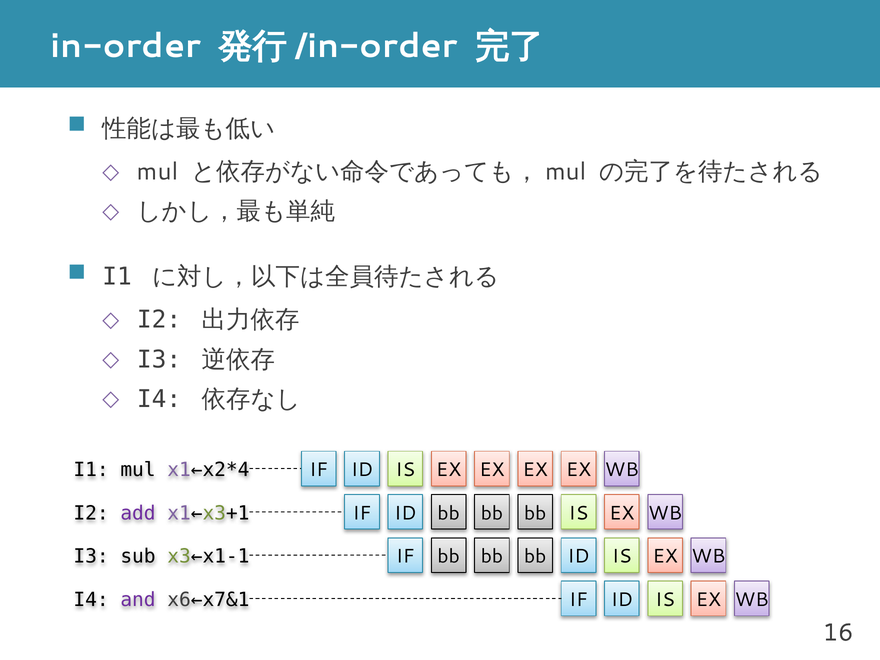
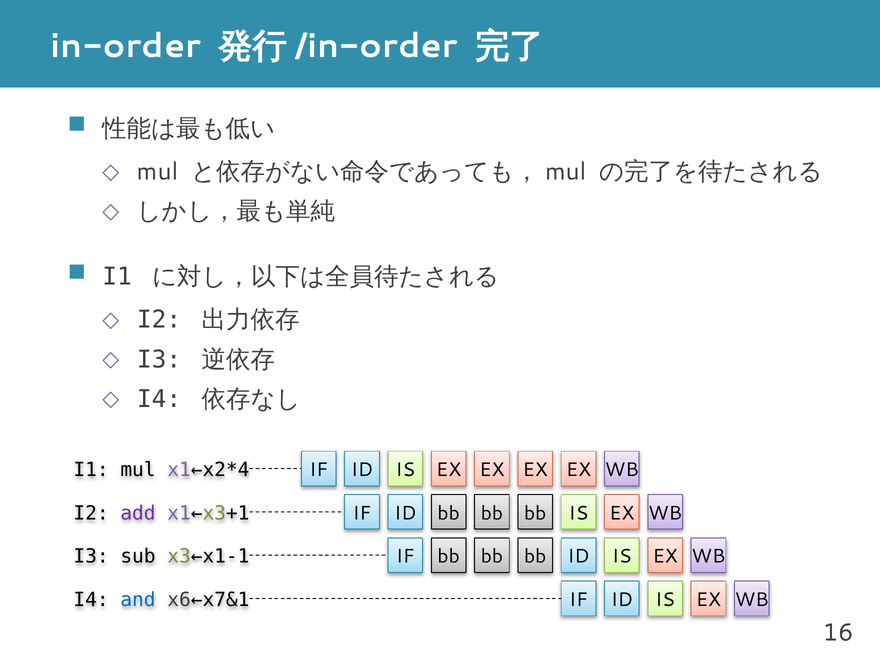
and colour: purple -> blue (138, 600)
